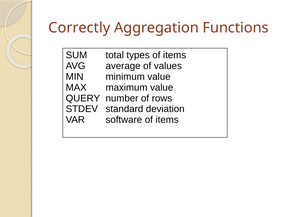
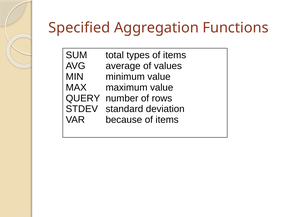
Correctly: Correctly -> Specified (79, 28)
software: software -> because (124, 120)
